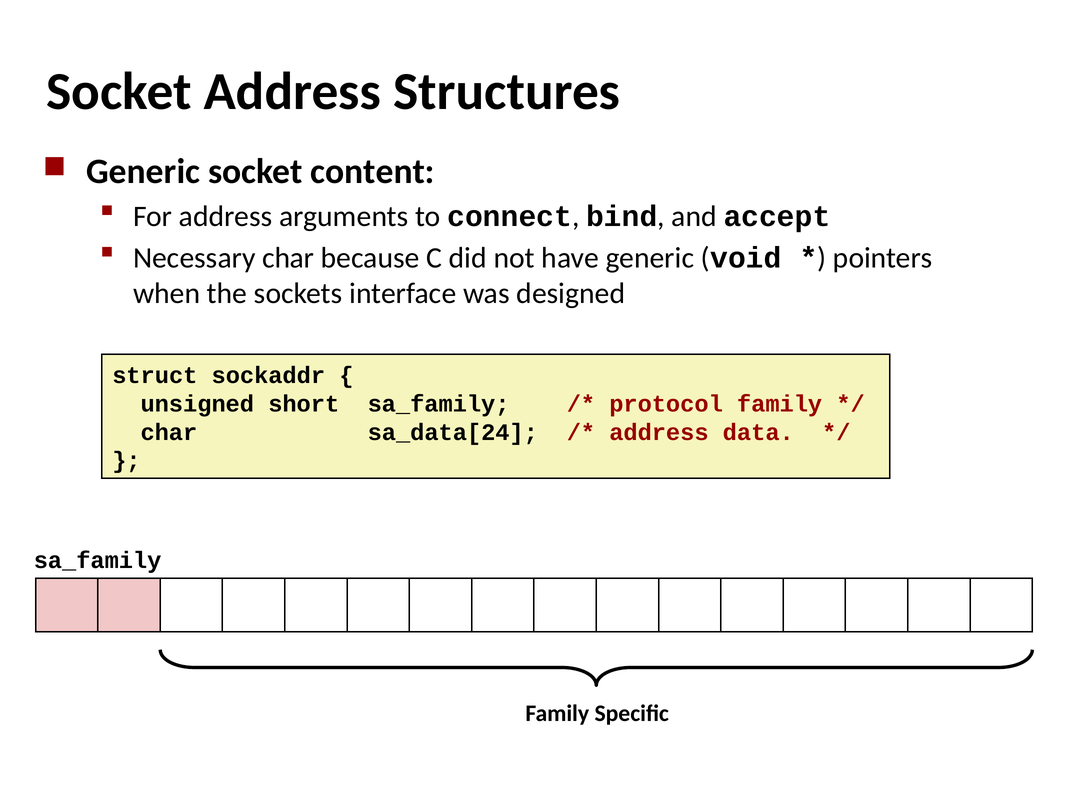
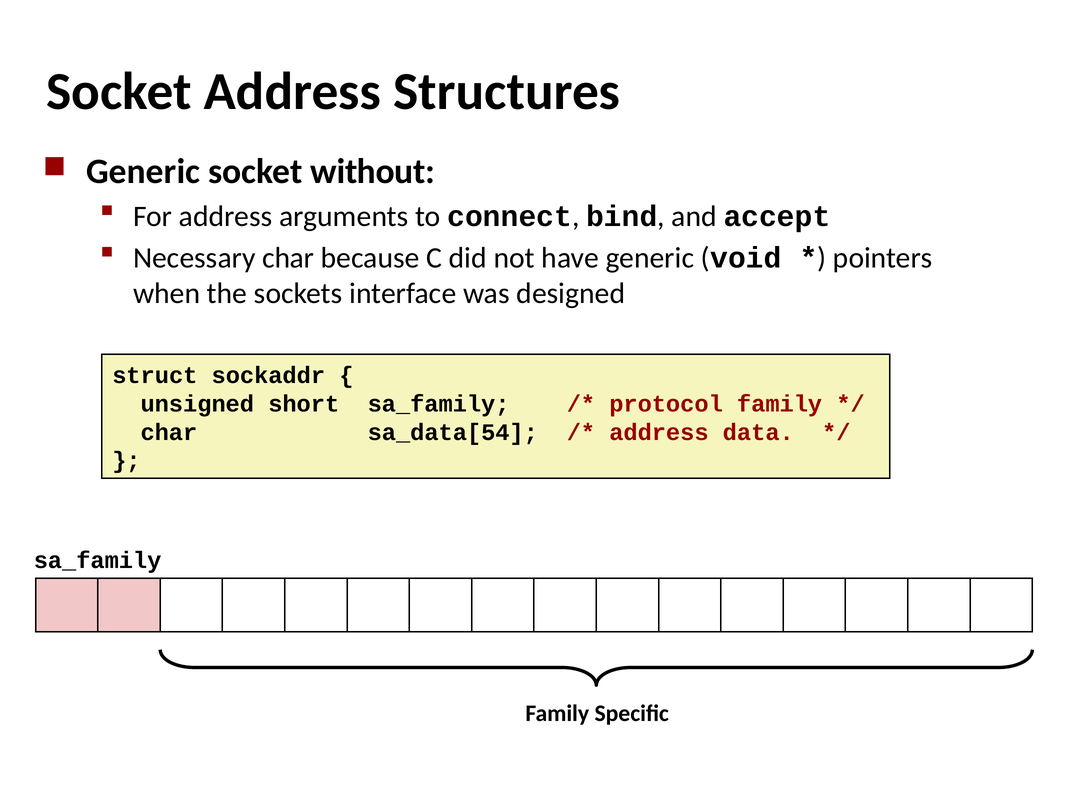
content: content -> without (373, 172)
sa_data[24: sa_data[24 -> sa_data[54 (453, 432)
